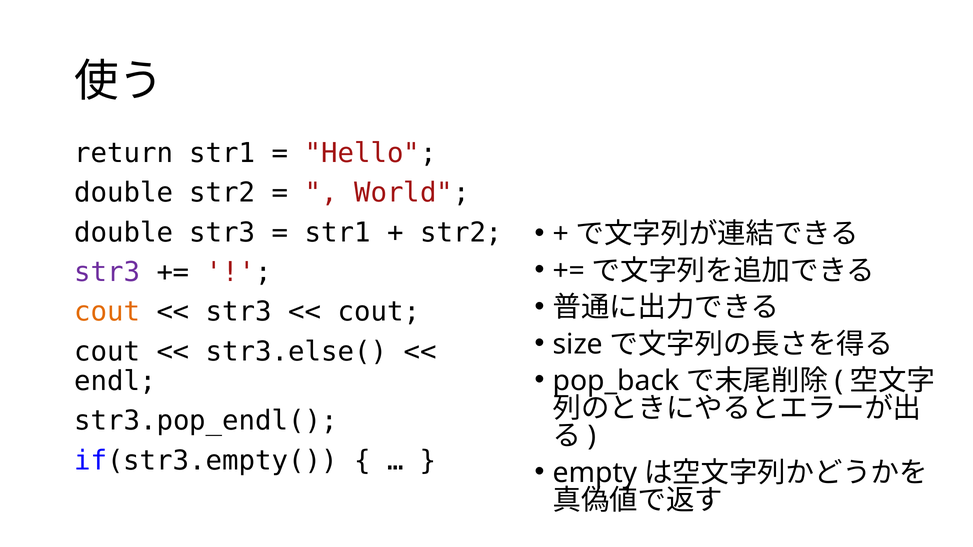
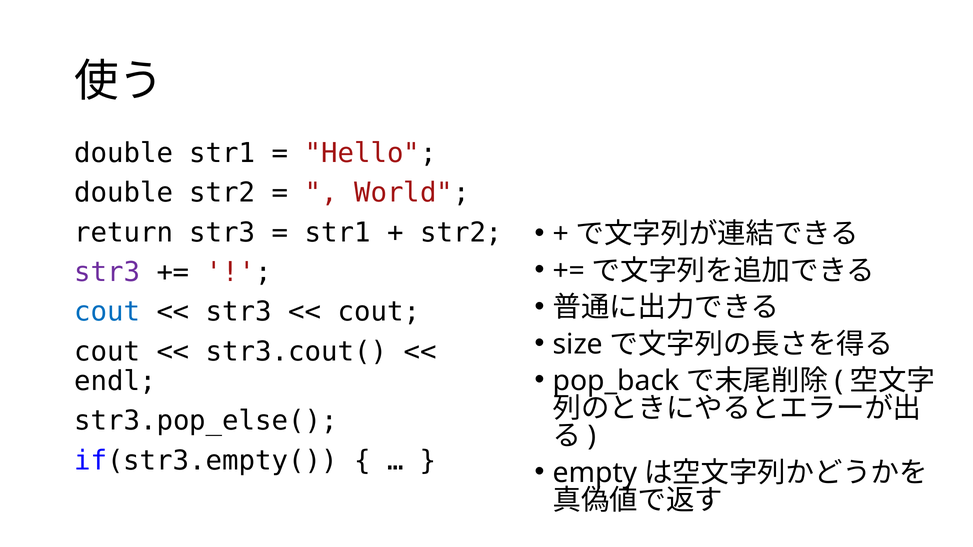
return: return -> double (124, 153)
double: double -> return (124, 233)
cout colour: orange -> blue (107, 312)
str3.else(: str3.else( -> str3.cout( (297, 352)
str3.pop_endl(: str3.pop_endl( -> str3.pop_else( (206, 421)
